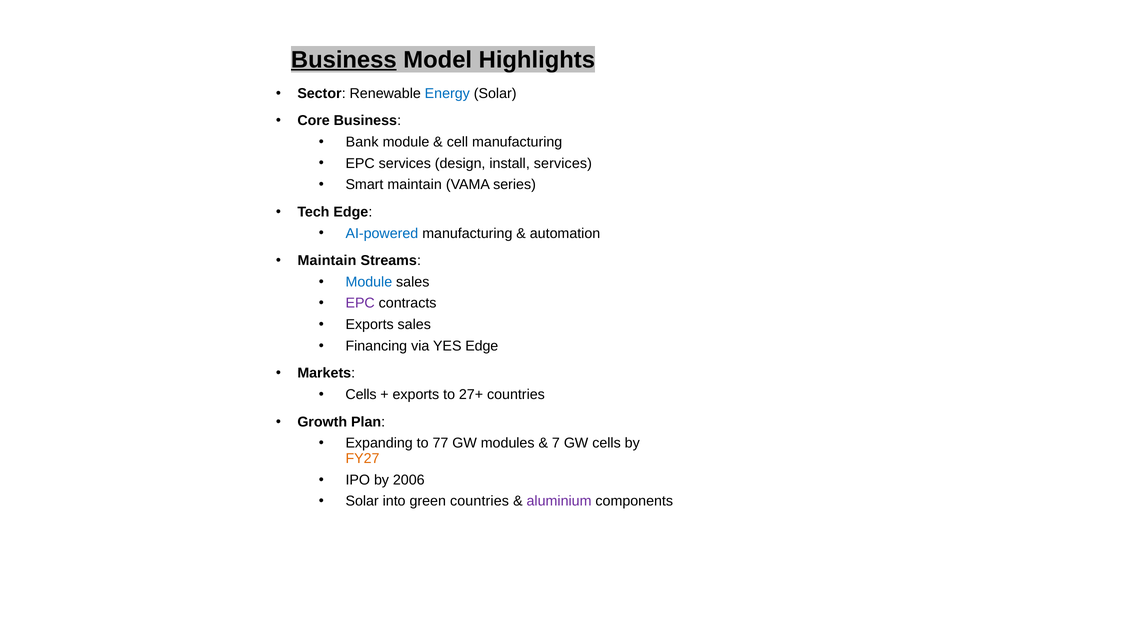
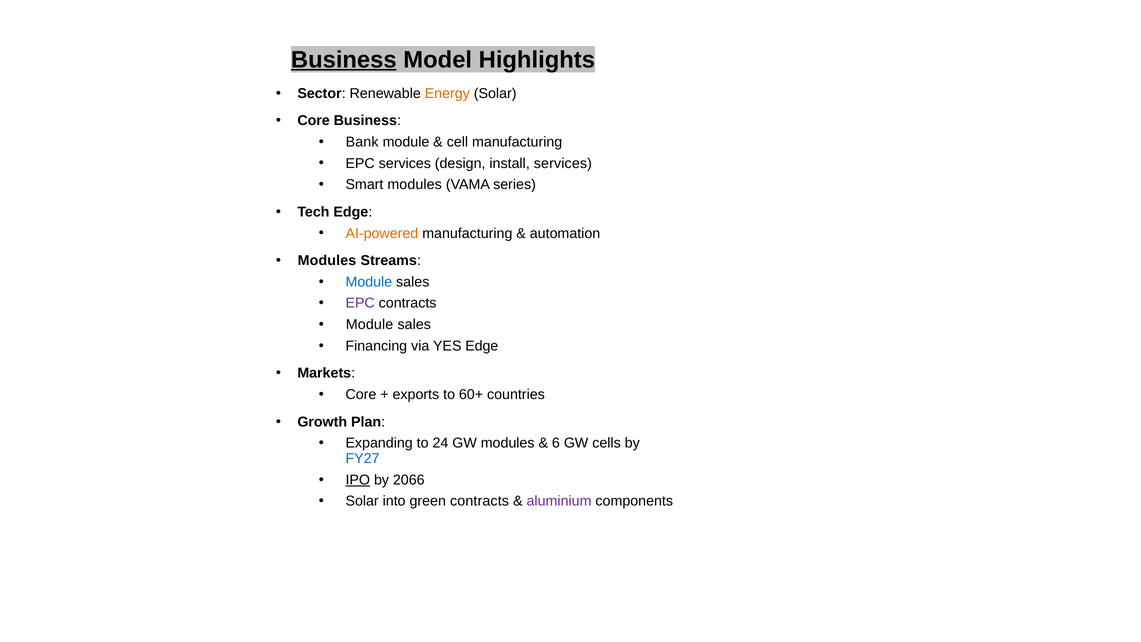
Energy colour: blue -> orange (447, 93)
Smart maintain: maintain -> modules (415, 185)
AI-powered colour: blue -> orange (382, 233)
Maintain: Maintain -> Modules (327, 261)
Exports: Exports -> Module (370, 325)
Cells: Cells -> Core (361, 394)
27+: 27+ -> 60+ (471, 394)
77: 77 -> 24 (440, 443)
7: 7 -> 6 (556, 443)
FY27 colour: orange -> blue (363, 458)
IPO underline: none -> present (358, 480)
2006: 2006 -> 2066 (409, 480)
green countries: countries -> contracts (480, 501)
